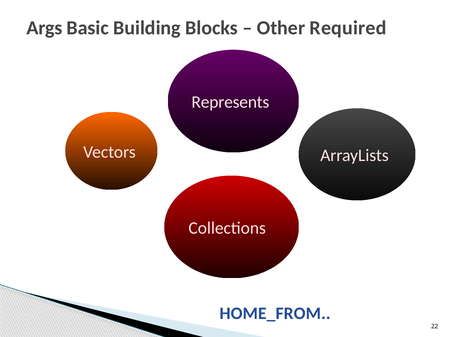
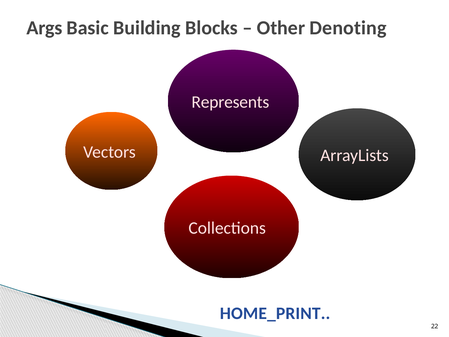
Required: Required -> Denoting (348, 28)
HOME_FROM: HOME_FROM -> HOME_PRINT (275, 313)
